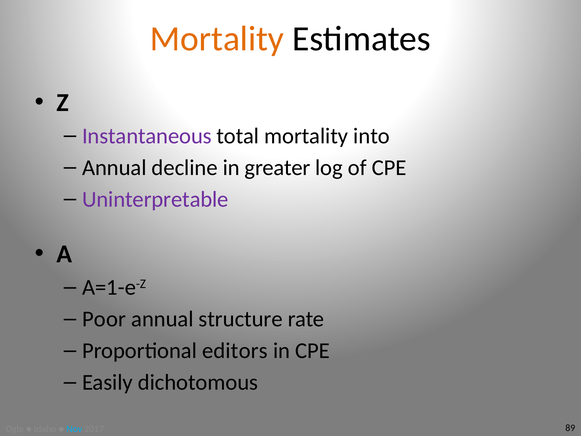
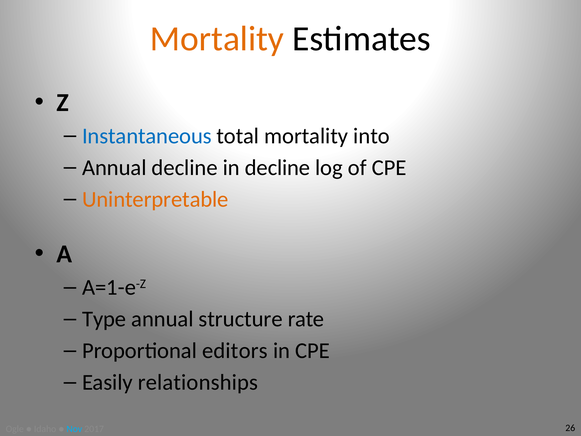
Instantaneous colour: purple -> blue (147, 136)
in greater: greater -> decline (277, 168)
Uninterpretable colour: purple -> orange (155, 199)
Poor: Poor -> Type (104, 319)
dichotomous: dichotomous -> relationships (198, 382)
89: 89 -> 26 (570, 428)
